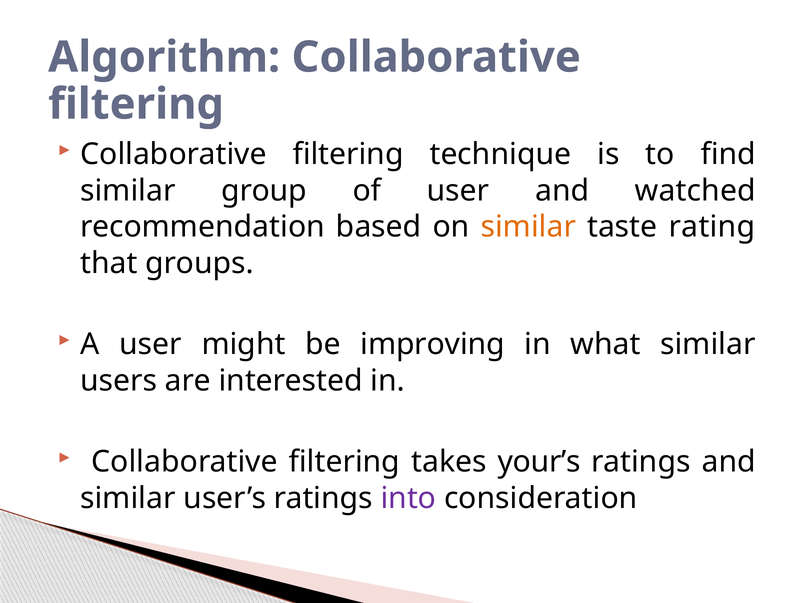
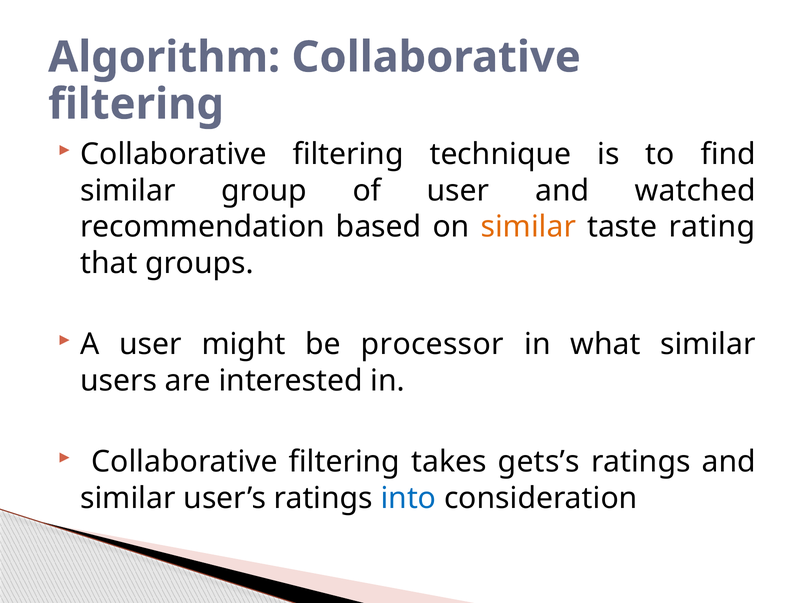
improving: improving -> processor (432, 344)
your’s: your’s -> gets’s (539, 462)
into colour: purple -> blue (408, 498)
